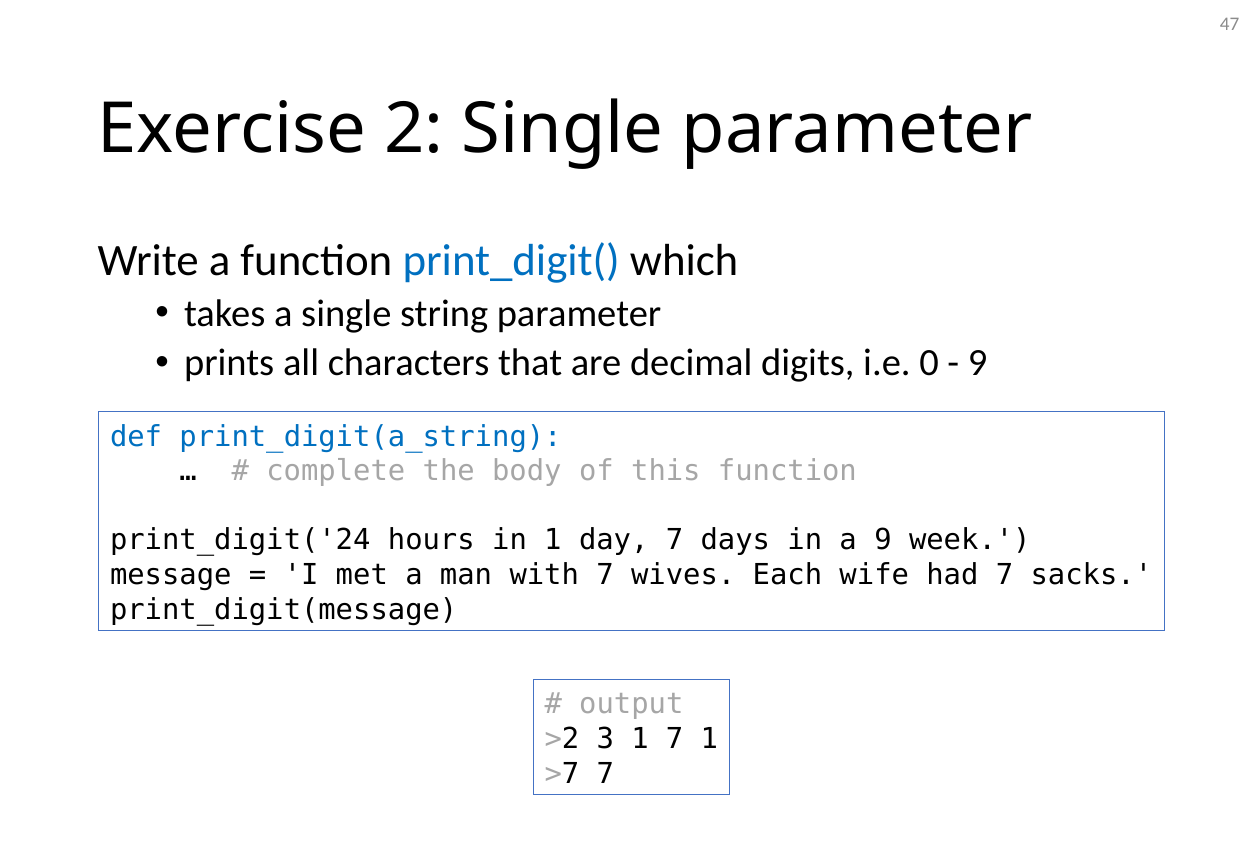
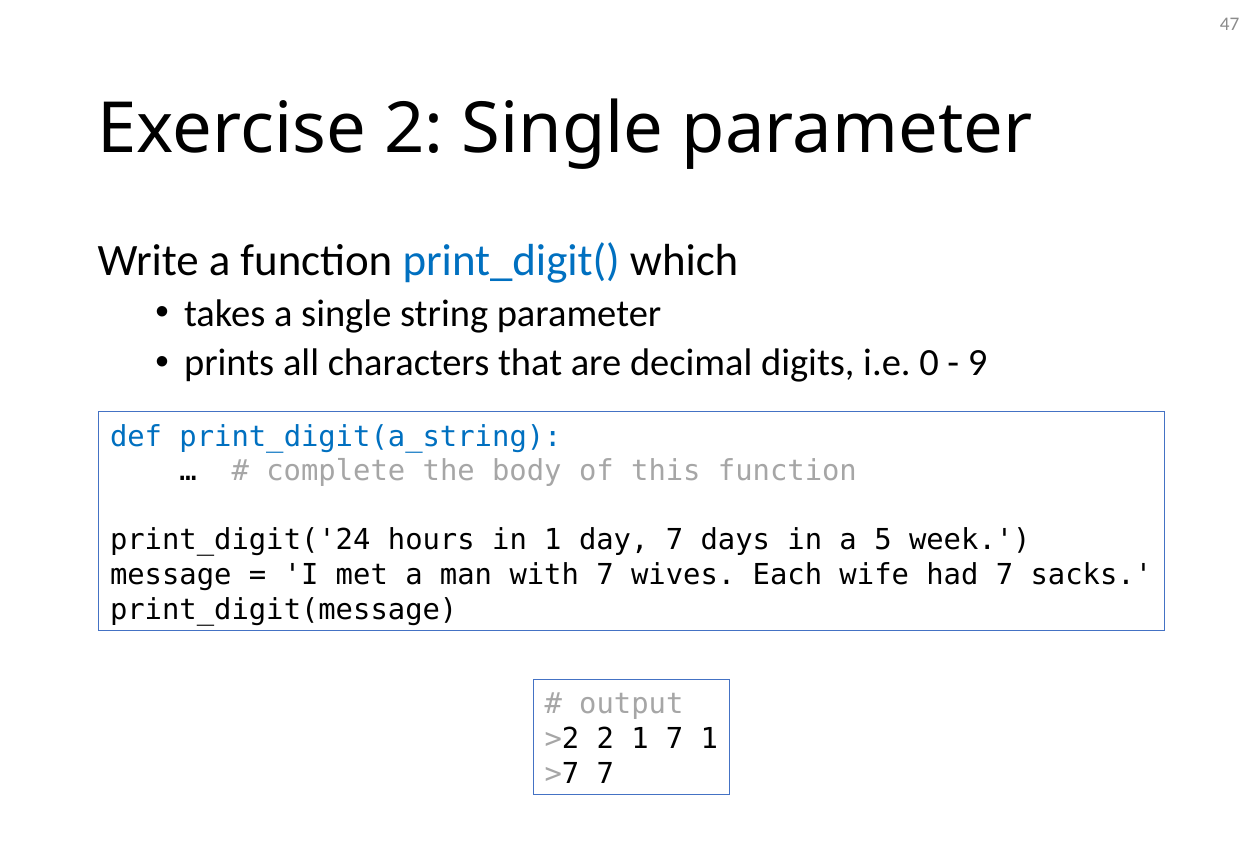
a 9: 9 -> 5 (883, 540)
>2 3: 3 -> 2 (605, 739)
